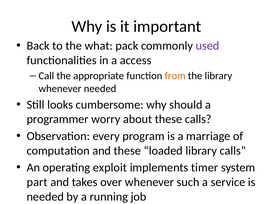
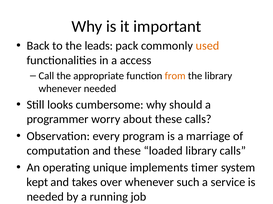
what: what -> leads (99, 46)
used colour: purple -> orange (208, 46)
exploit: exploit -> unique (110, 168)
part: part -> kept (37, 183)
